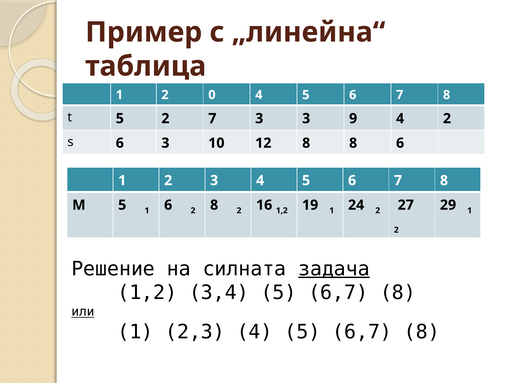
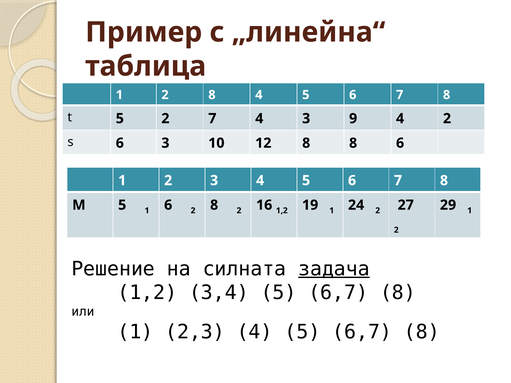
1 2 0: 0 -> 8 (212, 95)
7 3: 3 -> 4 (259, 119)
или underline: present -> none (83, 312)
